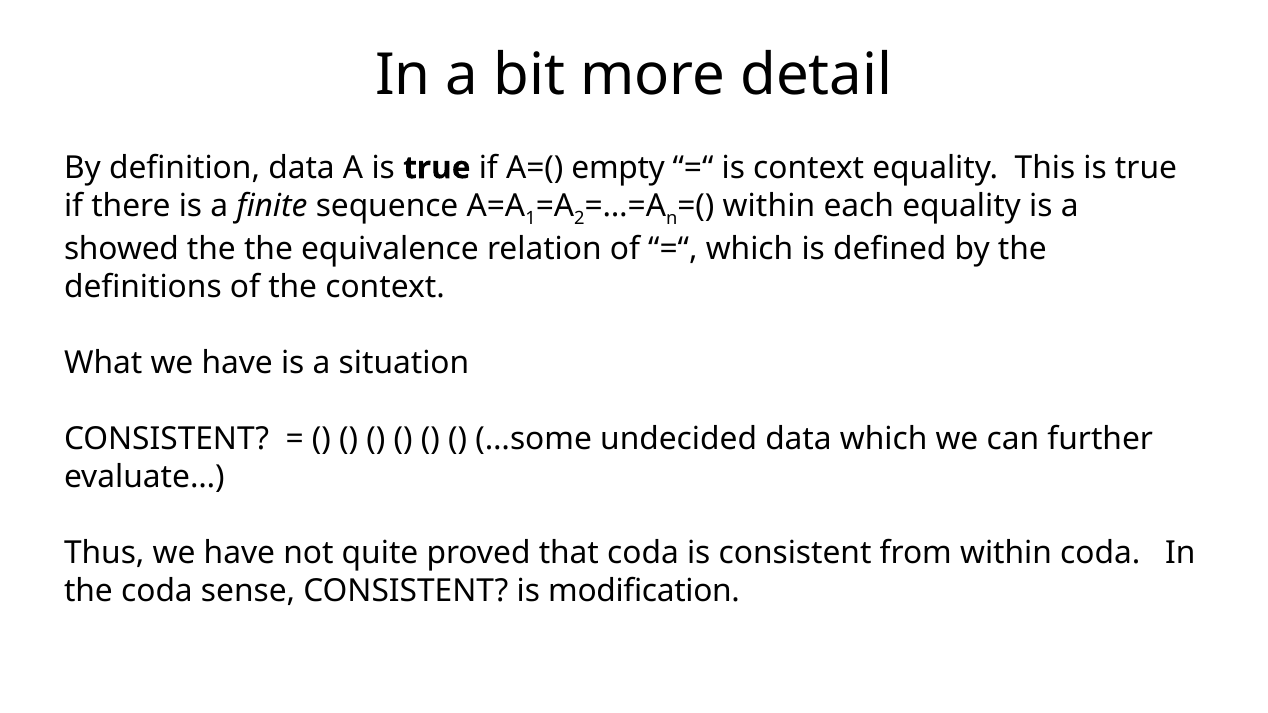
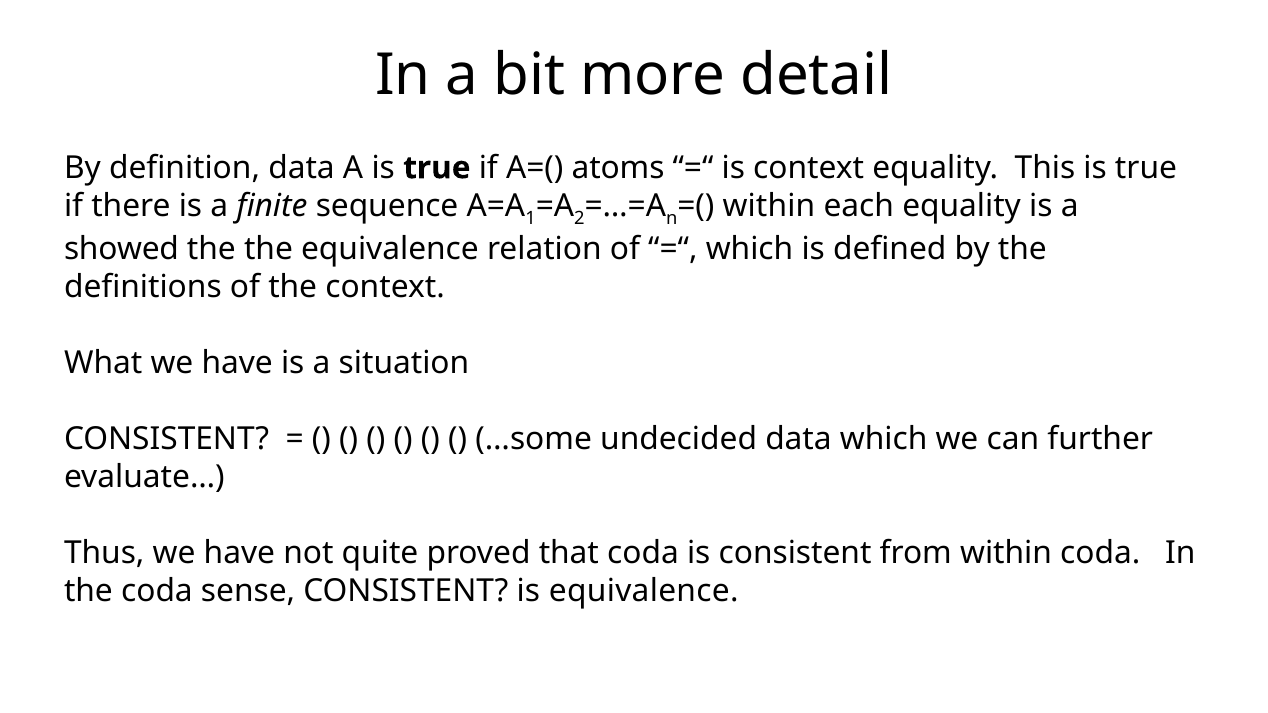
empty: empty -> atoms (618, 168)
is modification: modification -> equivalence (644, 592)
